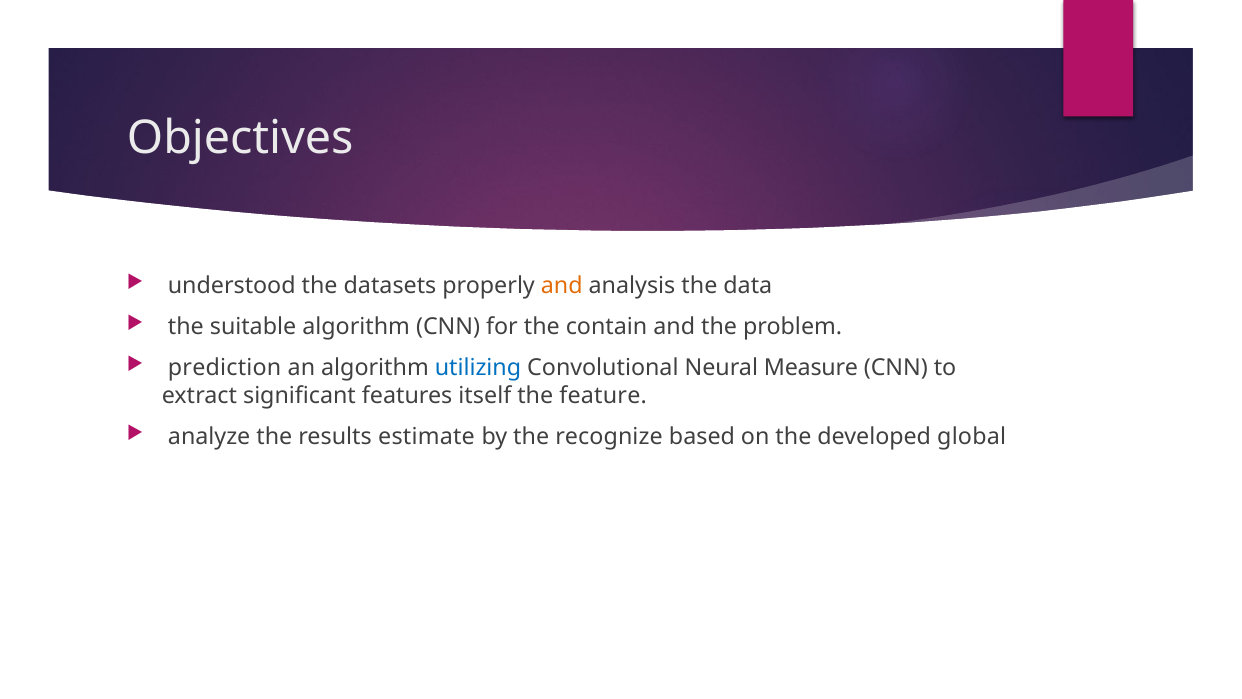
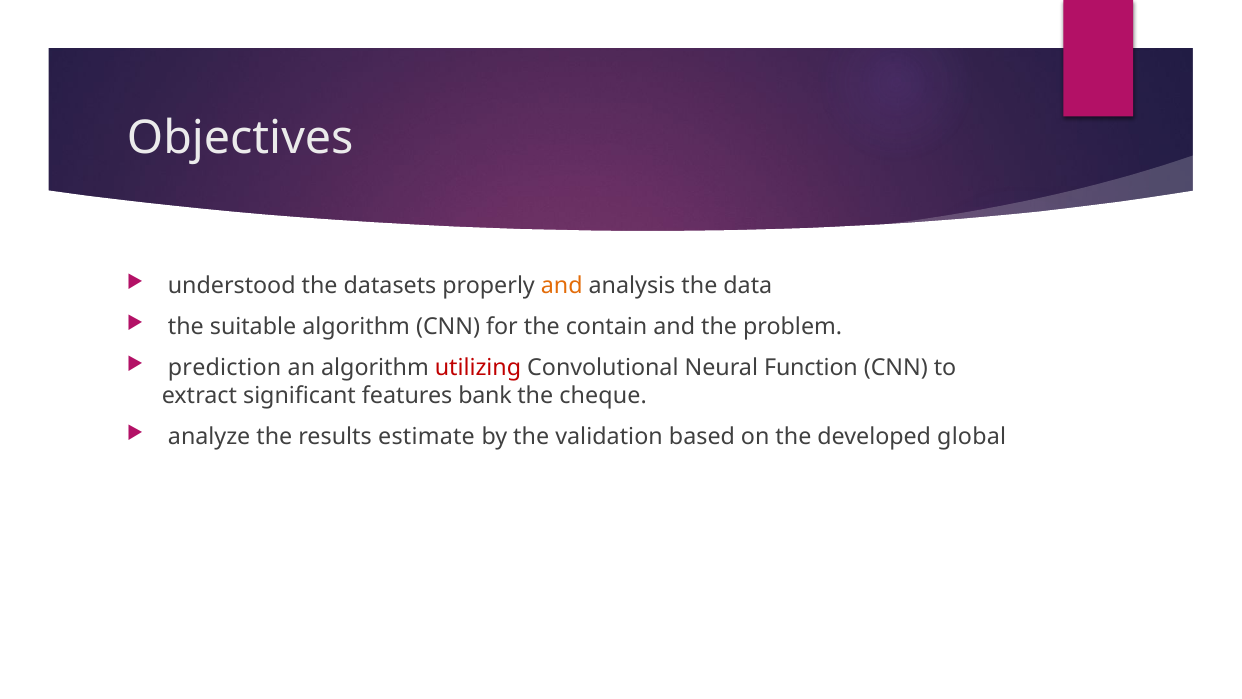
utilizing colour: blue -> red (478, 367)
Measure: Measure -> Function (811, 367)
itself: itself -> bank (485, 395)
feature: feature -> cheque (603, 395)
recognize: recognize -> validation (609, 436)
